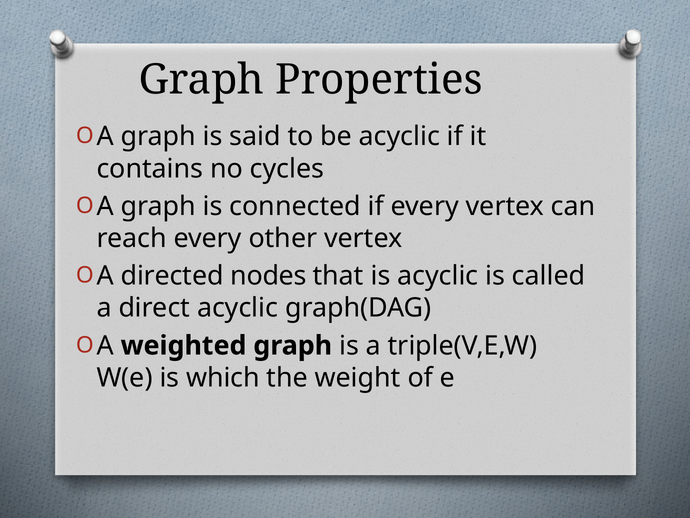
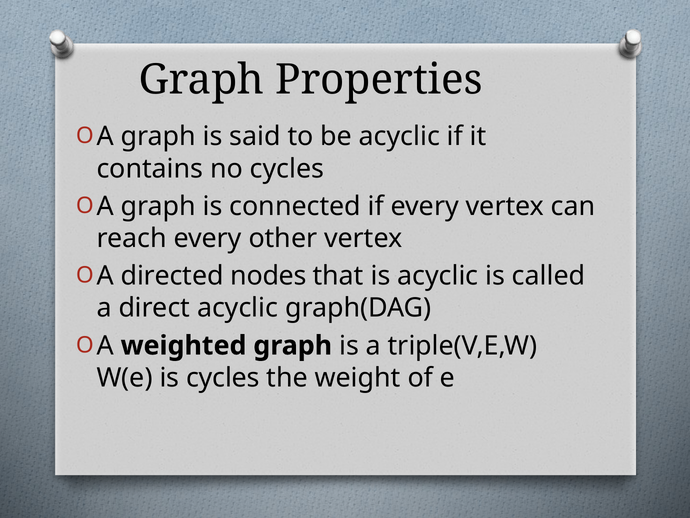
is which: which -> cycles (223, 377)
